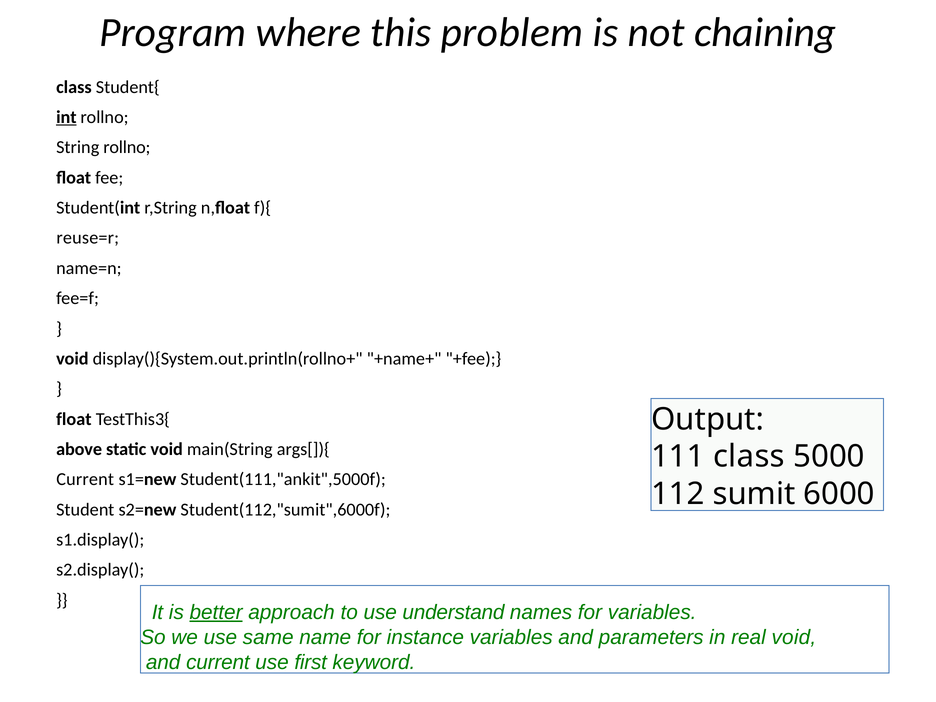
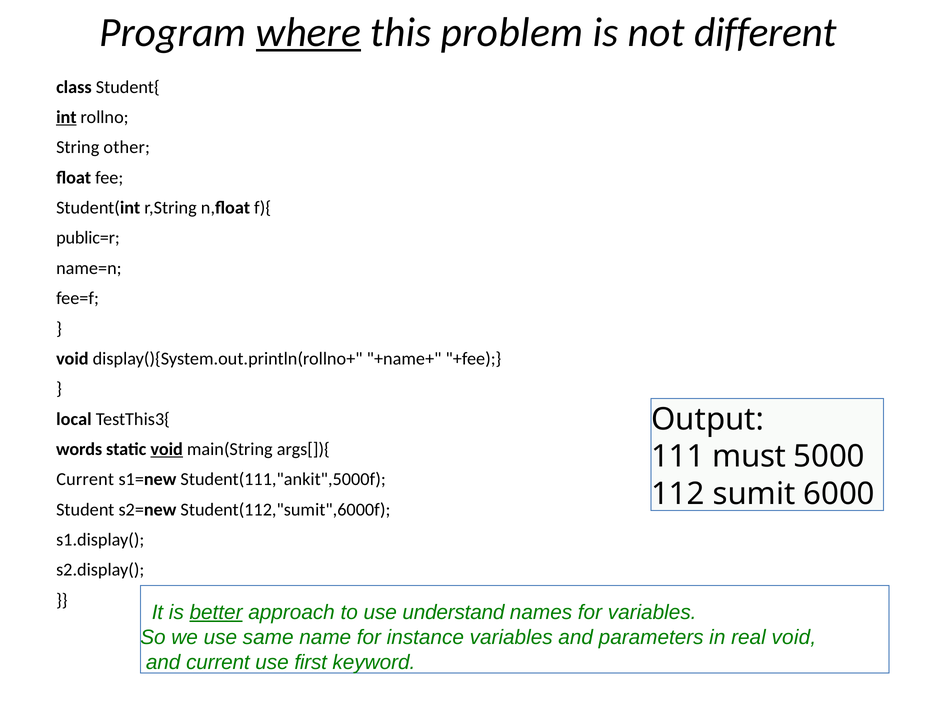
where underline: none -> present (308, 33)
chaining: chaining -> different (765, 33)
String rollno: rollno -> other (127, 147)
reuse=r: reuse=r -> public=r (88, 238)
float: float -> local (74, 419)
above: above -> words (79, 449)
void underline: none -> present (167, 449)
111 class: class -> must (749, 457)
